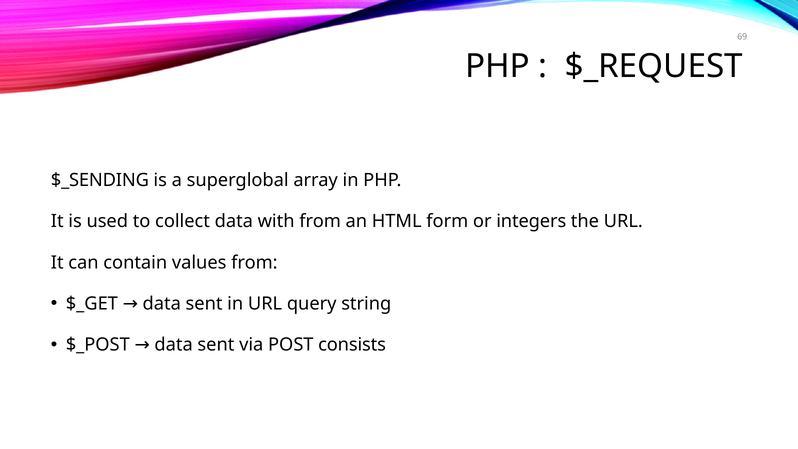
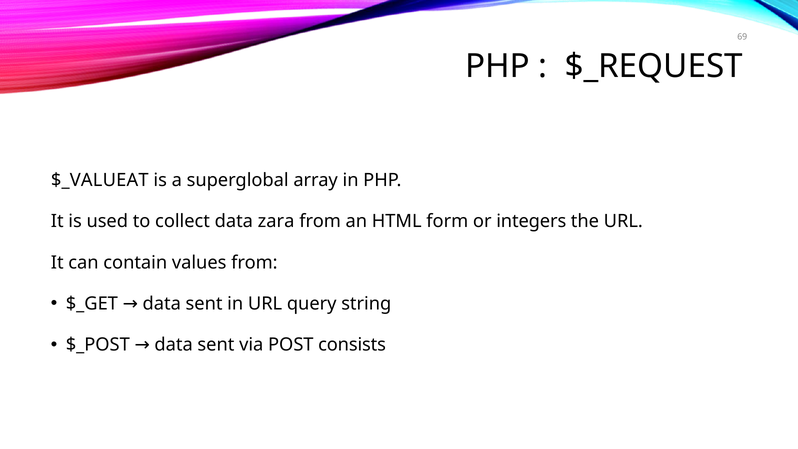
$_SENDING: $_SENDING -> $_VALUEAT (100, 180)
with: with -> zara (276, 221)
